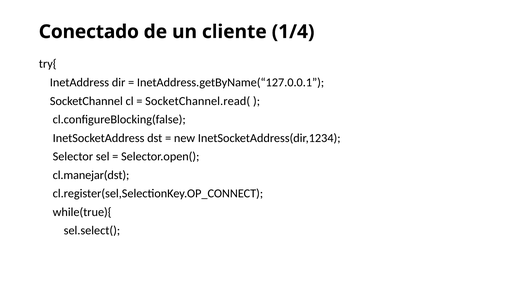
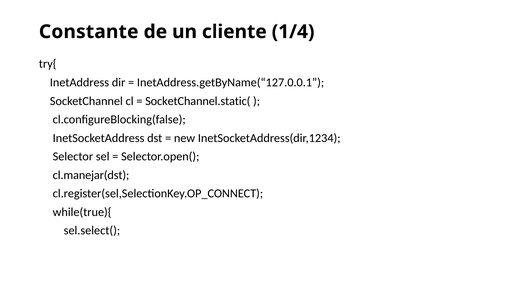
Conectado: Conectado -> Constante (89, 32)
SocketChannel.read(: SocketChannel.read( -> SocketChannel.static( (198, 101)
